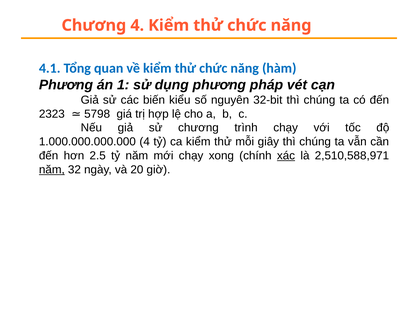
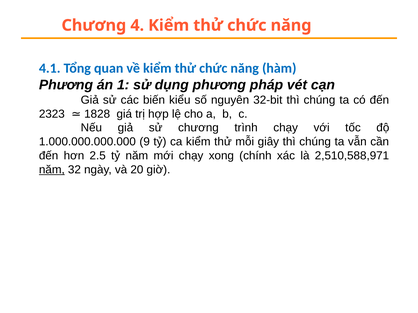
5798: 5798 -> 1828 (97, 114)
1.000.000.000.000 4: 4 -> 9 (145, 142)
xác underline: present -> none (286, 156)
